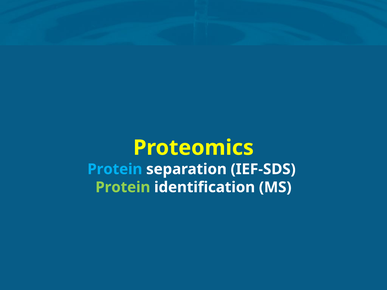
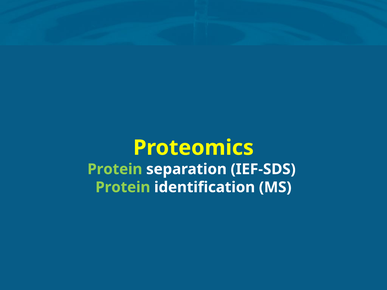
Protein colour: light blue -> light green (115, 169)
